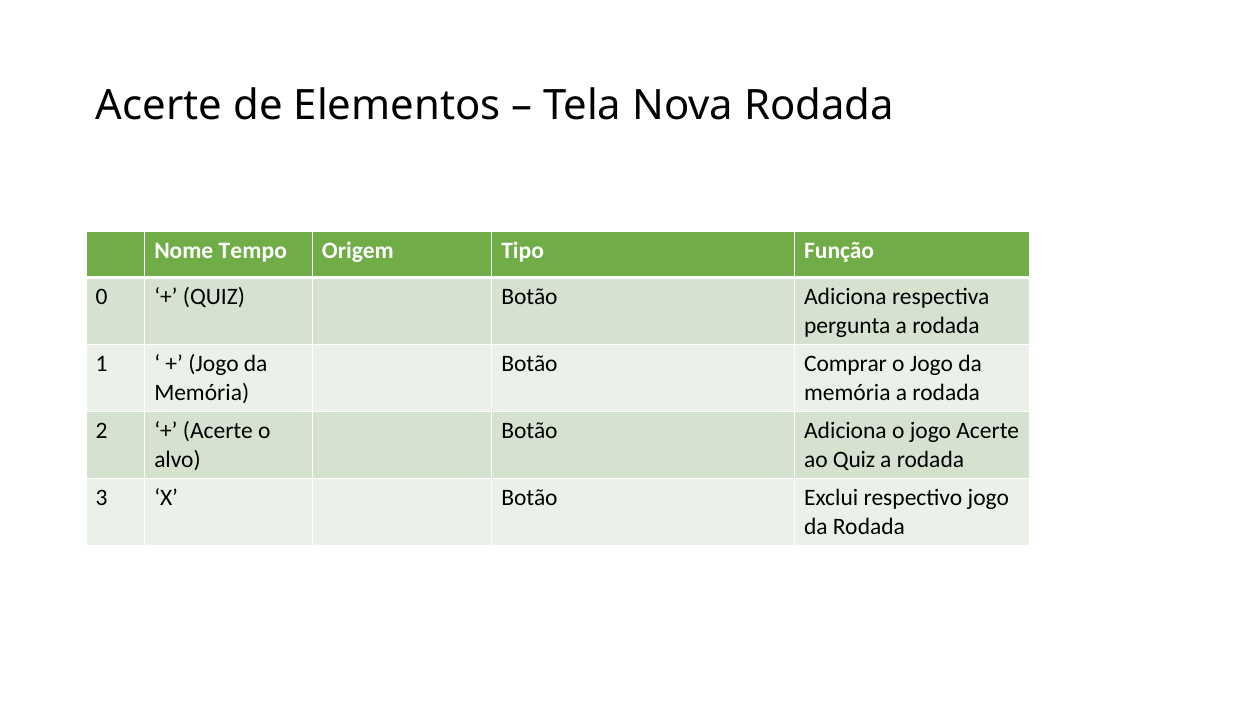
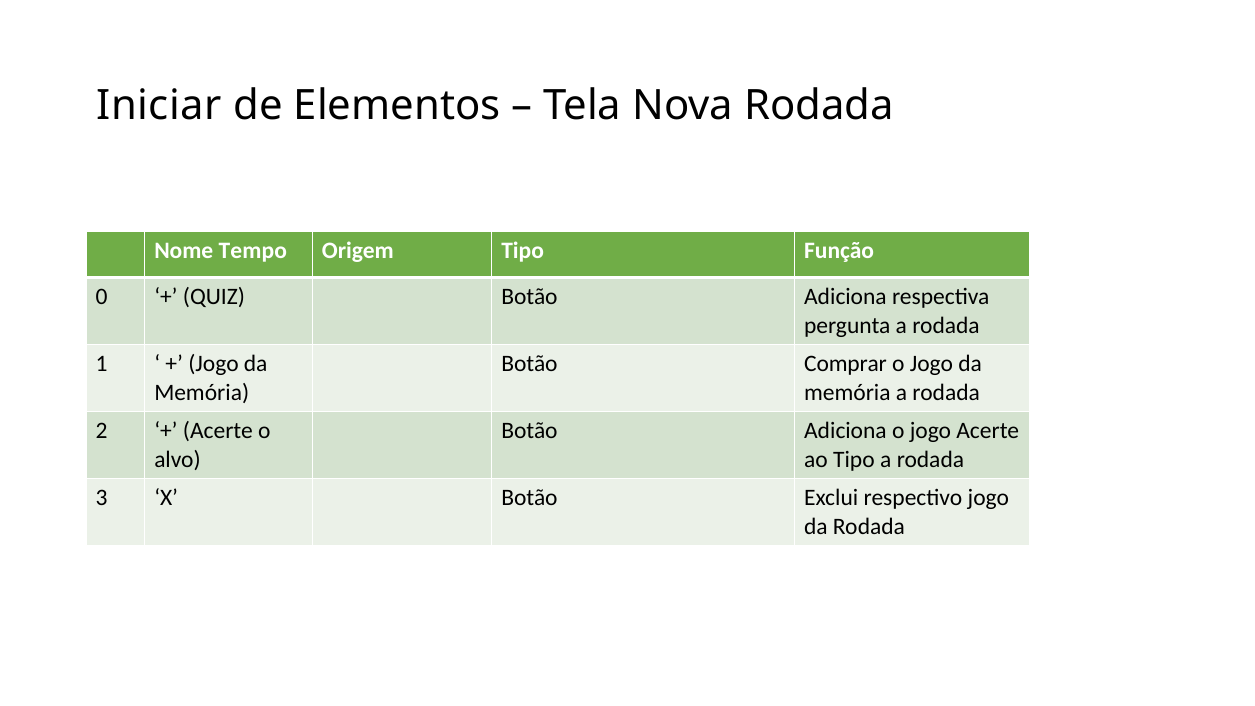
Acerte: Acerte -> Iniciar (159, 106)
ao Quiz: Quiz -> Tipo (854, 459)
